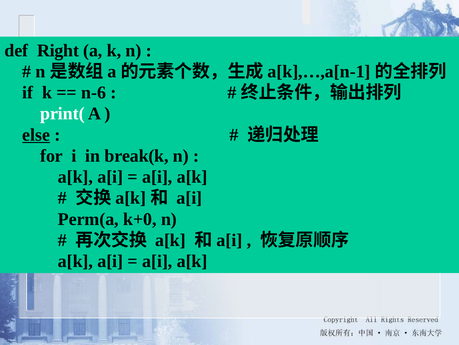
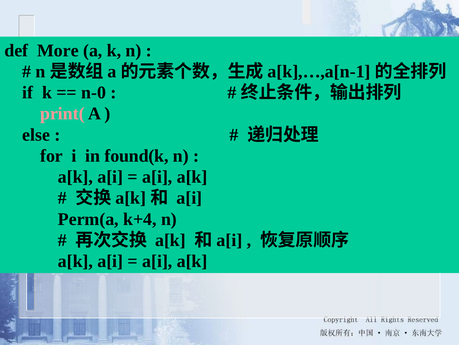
Right: Right -> More (58, 50)
n-6: n-6 -> n-0 (94, 92)
print( colour: white -> pink (62, 114)
else underline: present -> none (36, 135)
break(k: break(k -> found(k (137, 156)
k+0: k+0 -> k+4 (140, 219)
